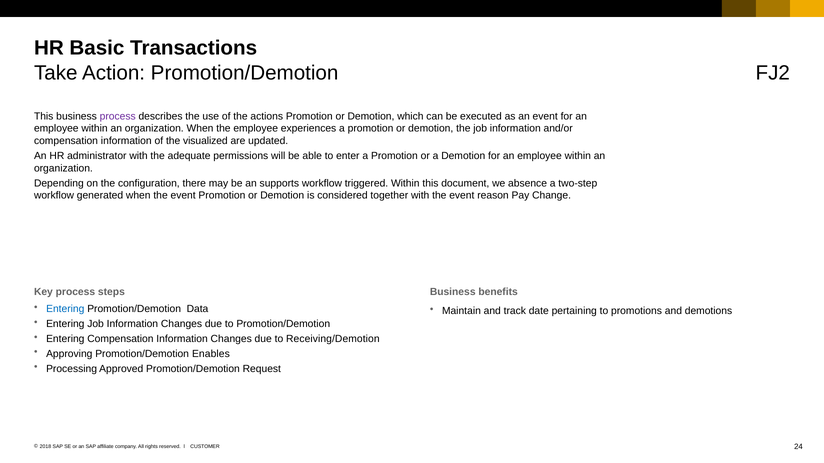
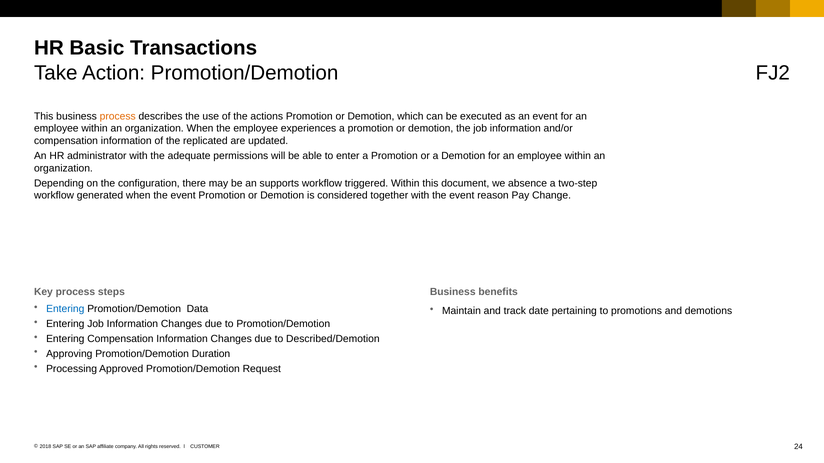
process colour: purple -> orange (118, 116)
visualized: visualized -> replicated (205, 141)
Receiving/Demotion: Receiving/Demotion -> Described/Demotion (333, 339)
Enables: Enables -> Duration (211, 354)
